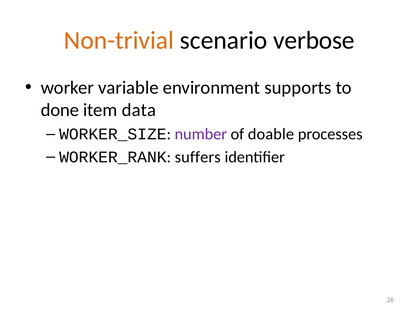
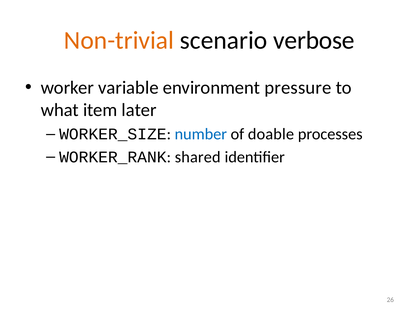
supports: supports -> pressure (298, 88)
done: done -> what (60, 110)
data: data -> later (139, 110)
number colour: purple -> blue (201, 134)
suffers: suffers -> shared (198, 157)
